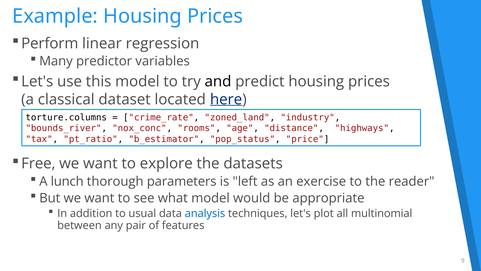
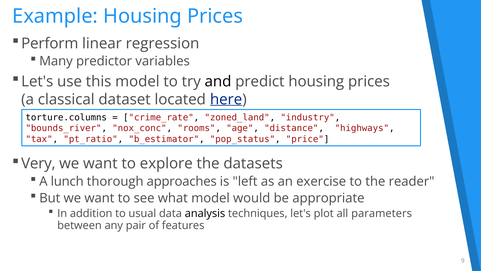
Free: Free -> Very (38, 163)
parameters: parameters -> approaches (182, 181)
analysis colour: blue -> black (205, 213)
multinomial: multinomial -> parameters (382, 213)
